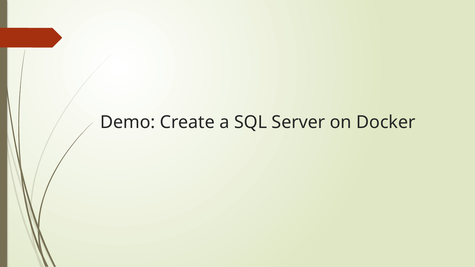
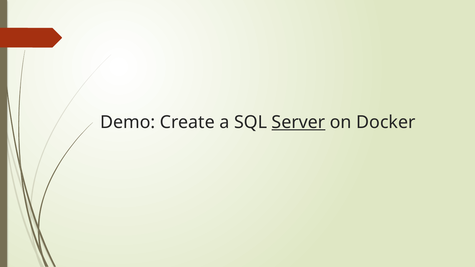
Server underline: none -> present (298, 122)
